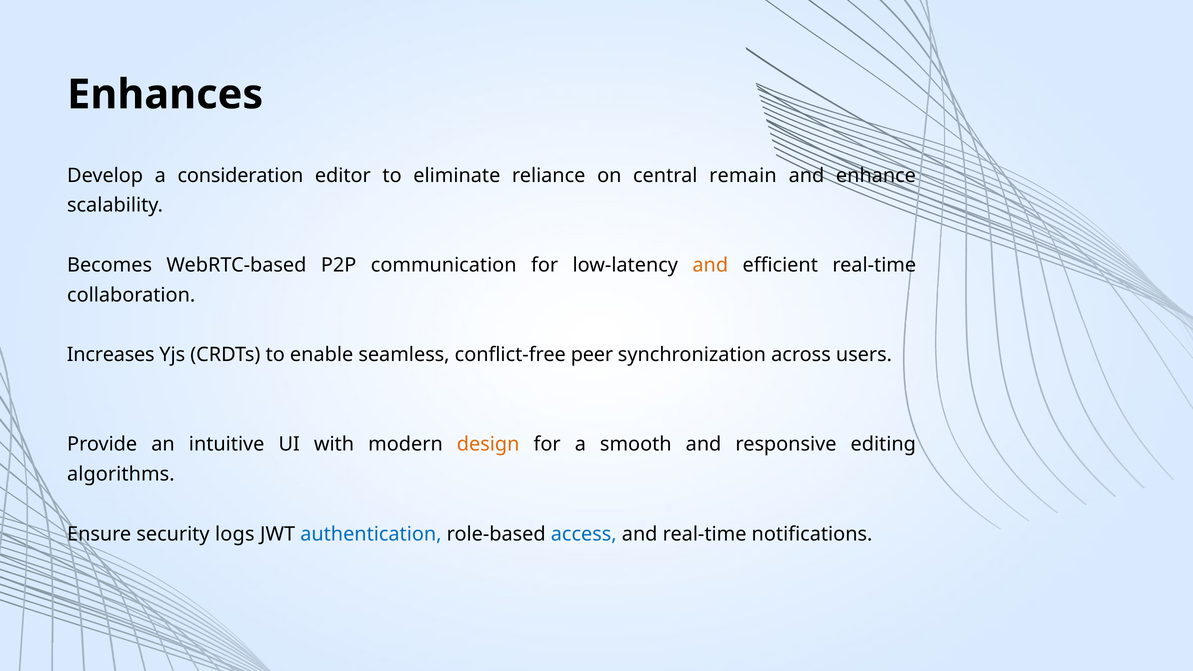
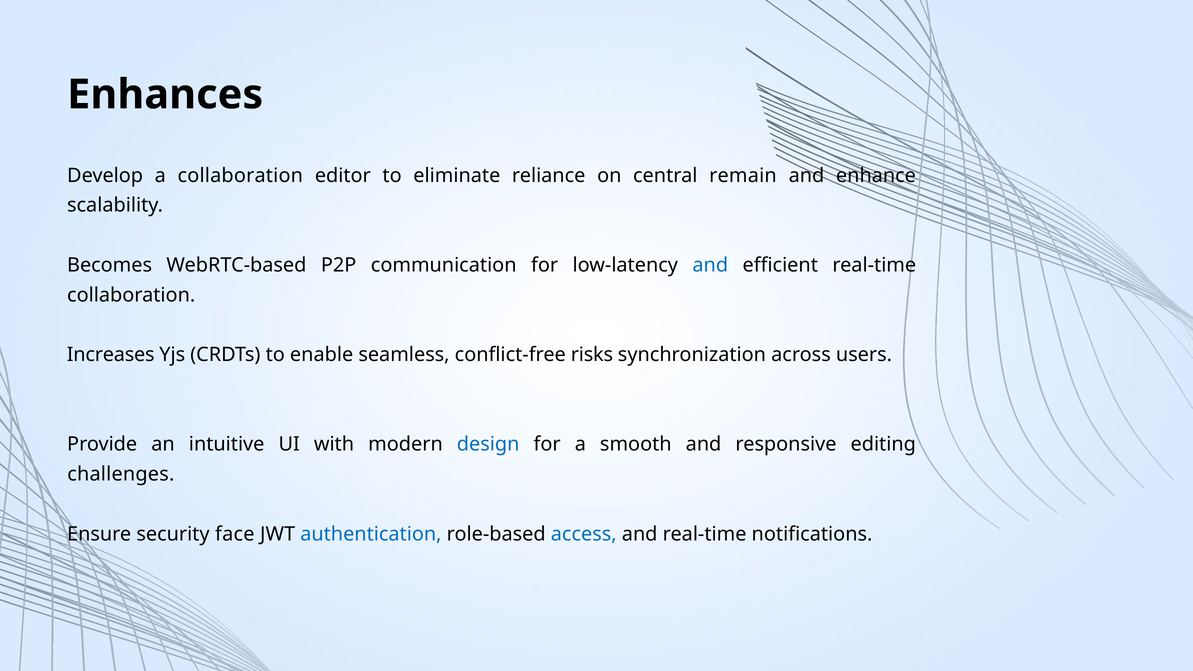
a consideration: consideration -> collaboration (240, 176)
and colour: orange -> blue (710, 265)
peer: peer -> risks (592, 355)
design colour: orange -> blue (488, 444)
algorithms: algorithms -> challenges (121, 474)
logs: logs -> face (235, 534)
